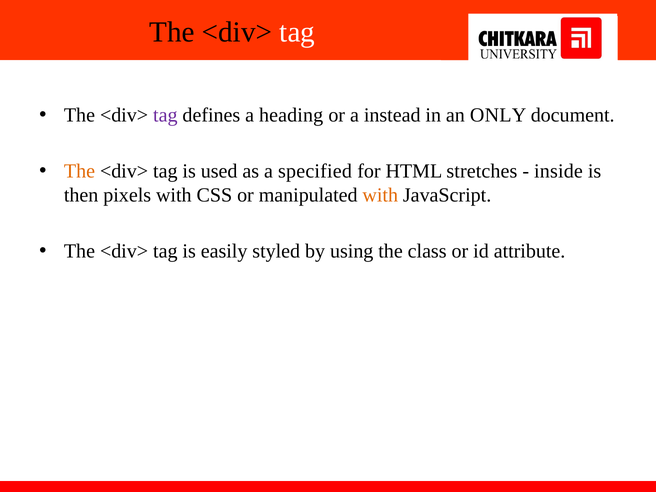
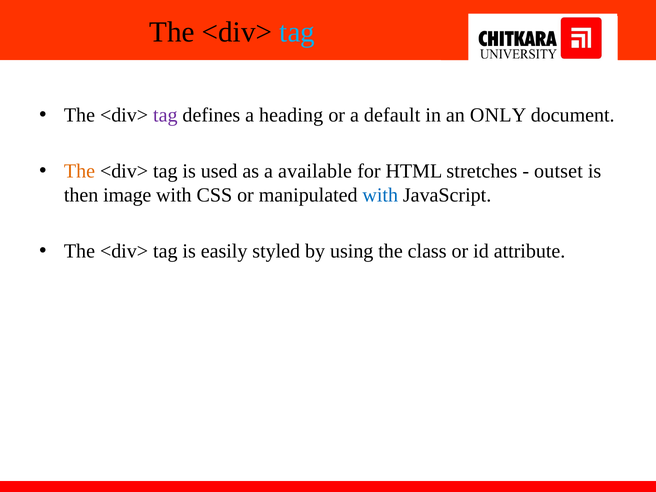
tag colour: white -> light blue (297, 32)
instead: instead -> default (392, 115)
specified: specified -> available (315, 171)
inside: inside -> outset (558, 171)
pixels: pixels -> image (127, 195)
with colour: orange -> blue (380, 195)
